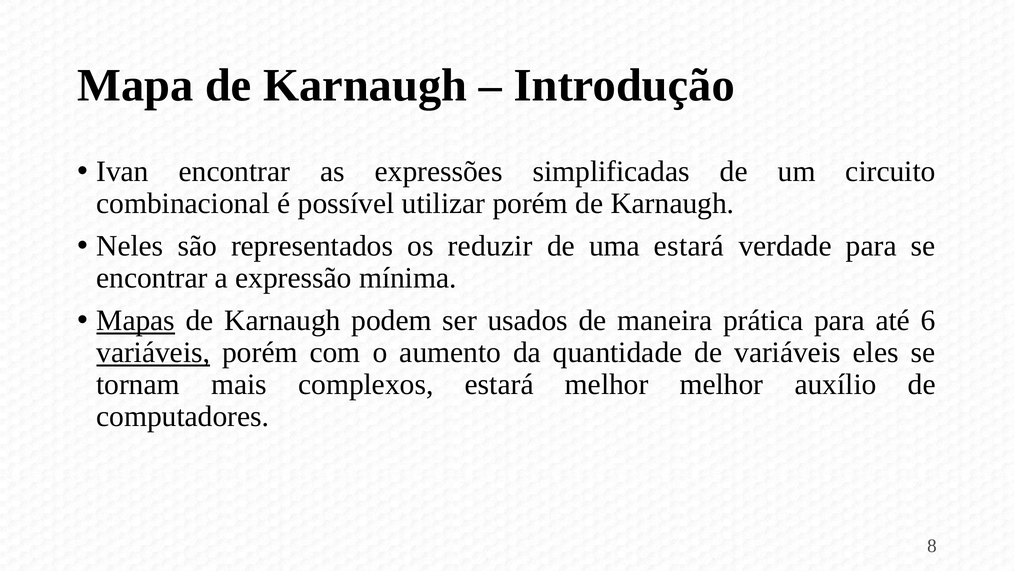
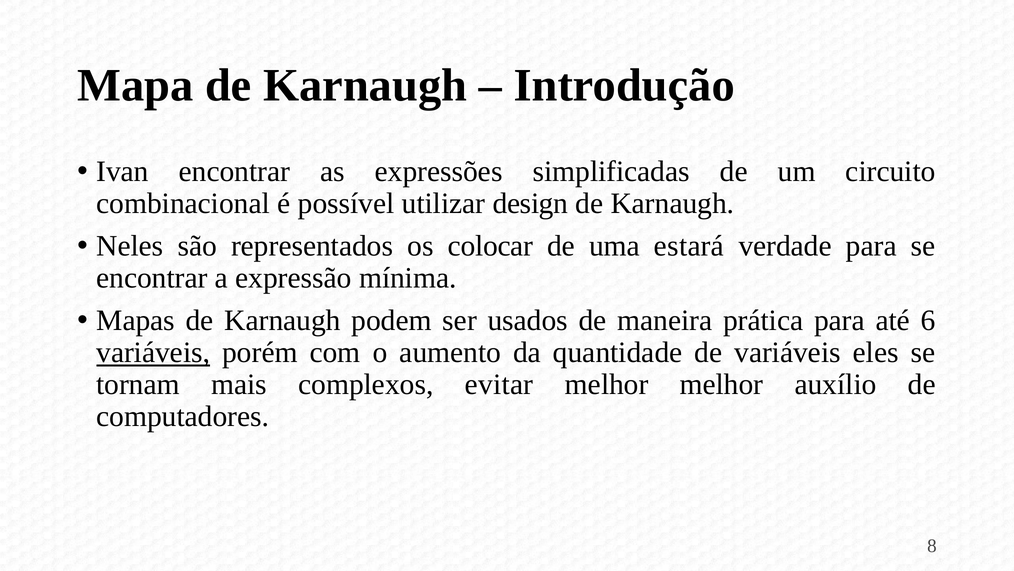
utilizar porém: porém -> design (530, 203)
reduzir: reduzir -> colocar (490, 246)
Mapas underline: present -> none (136, 320)
complexos estará: estará -> evitar (499, 384)
